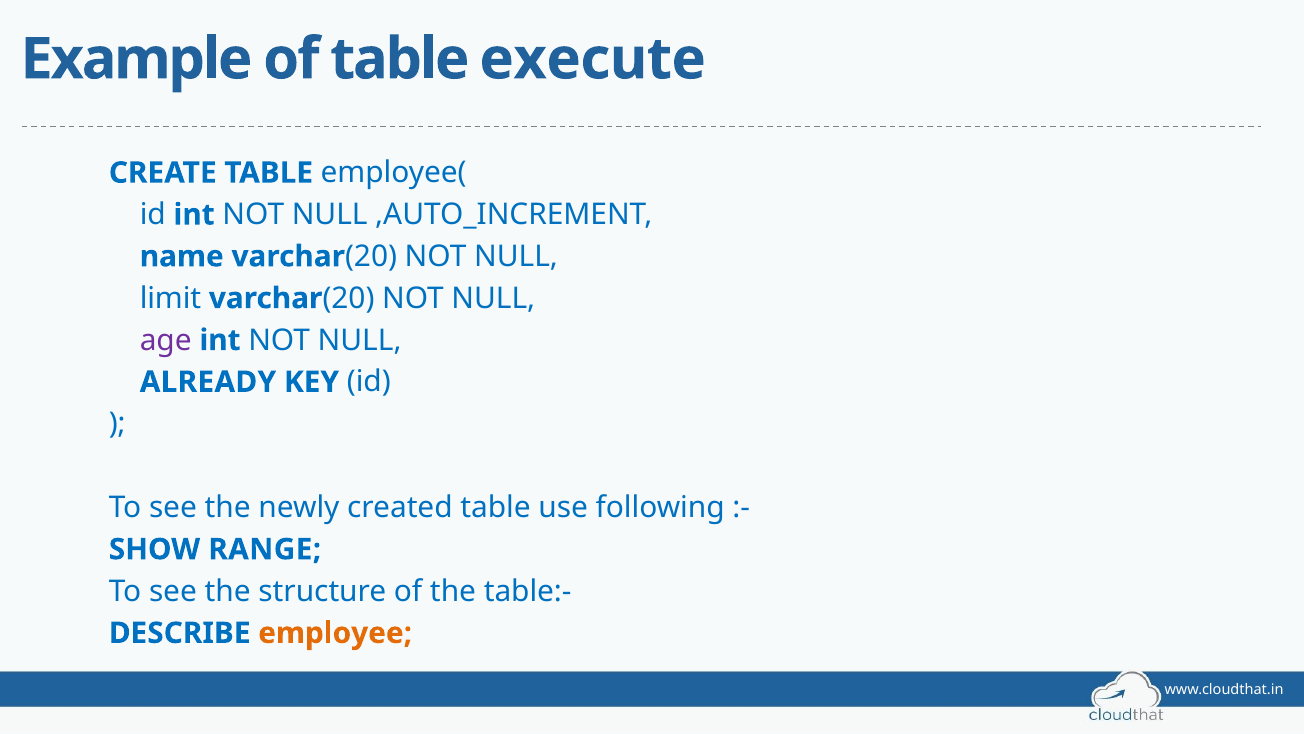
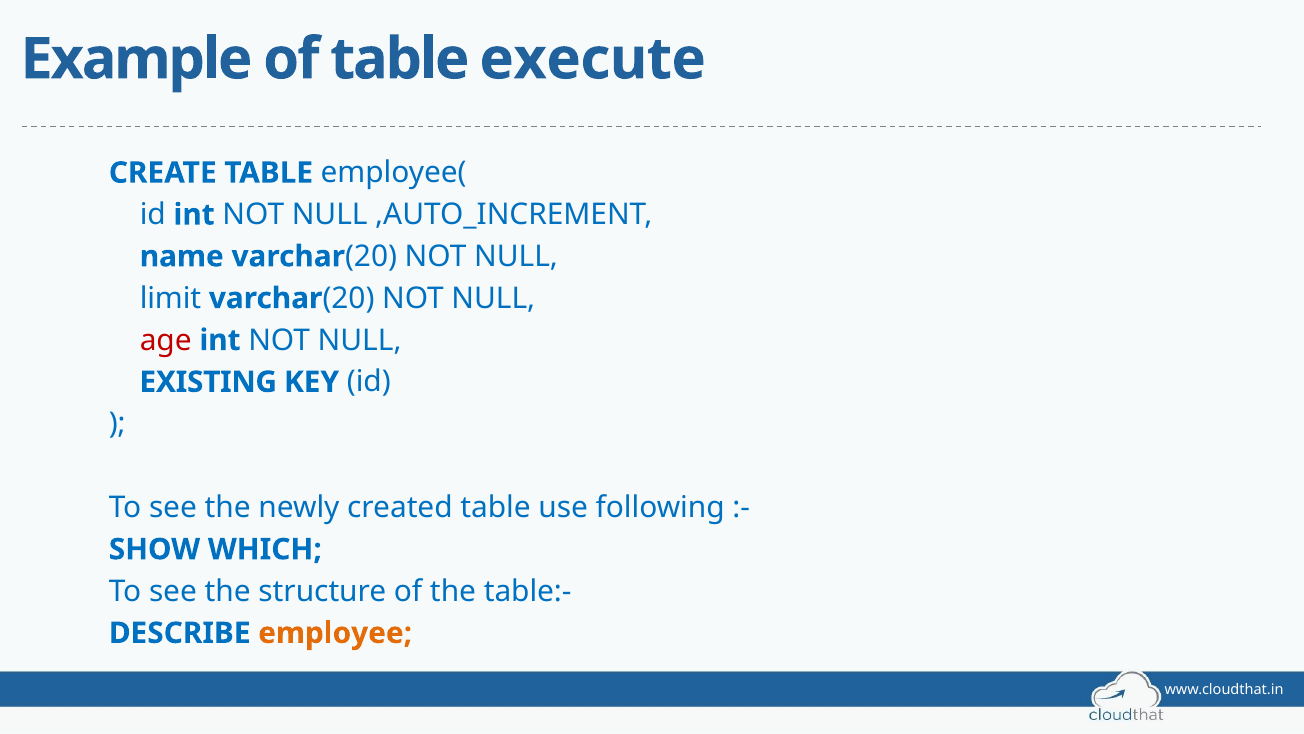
age colour: purple -> red (166, 340)
ALREADY: ALREADY -> EXISTING (208, 382)
RANGE: RANGE -> WHICH (265, 549)
